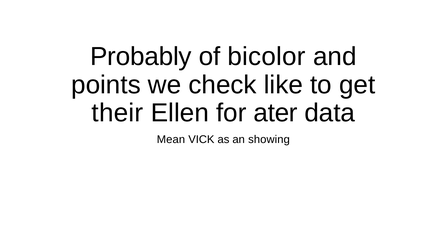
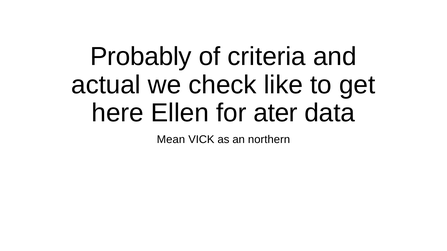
bicolor: bicolor -> criteria (267, 57)
points: points -> actual (106, 85)
their: their -> here (118, 113)
showing: showing -> northern (269, 140)
